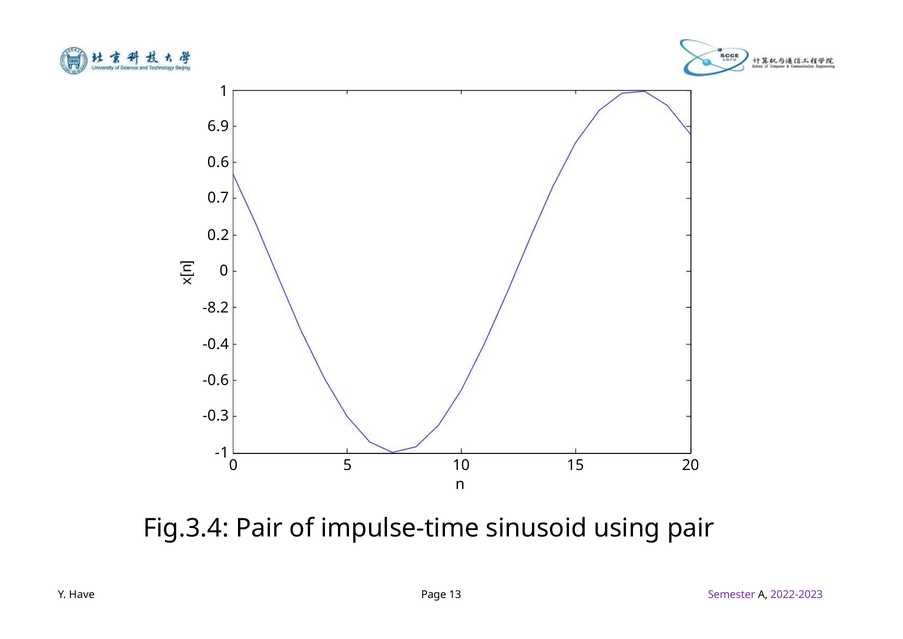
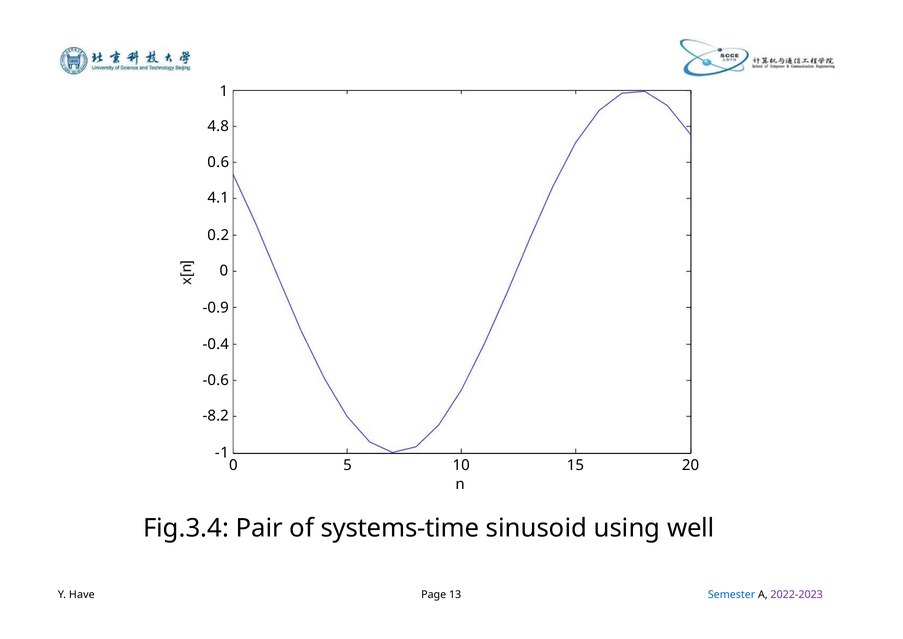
6.9: 6.9 -> 4.8 (218, 126)
0.7: 0.7 -> 4.1 (218, 198)
-8.2: -8.2 -> -0.9 (216, 308)
-0.3: -0.3 -> -8.2 (216, 416)
impulse-time: impulse-time -> systems-time (400, 528)
using pair: pair -> well (691, 528)
Semester colour: purple -> blue (732, 595)
